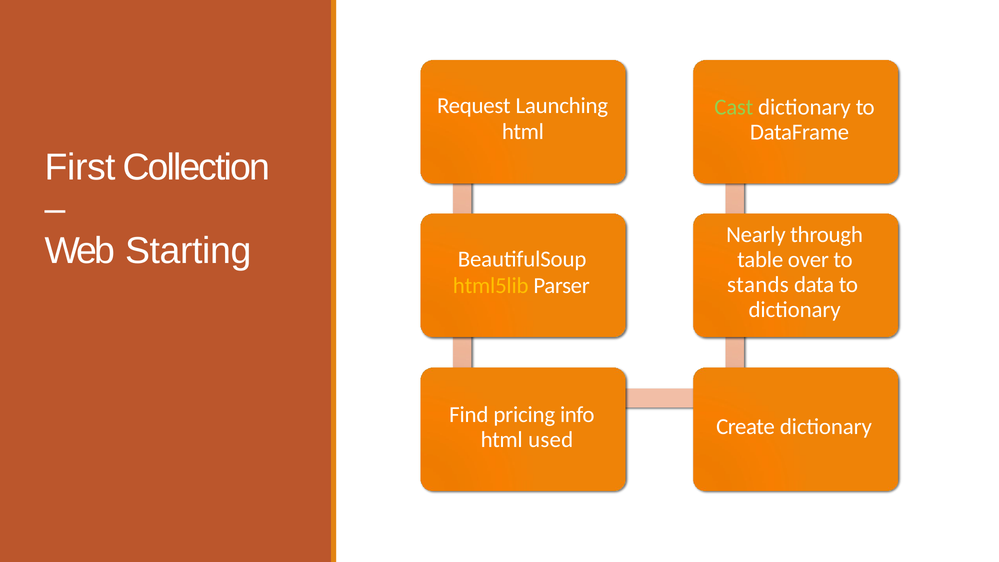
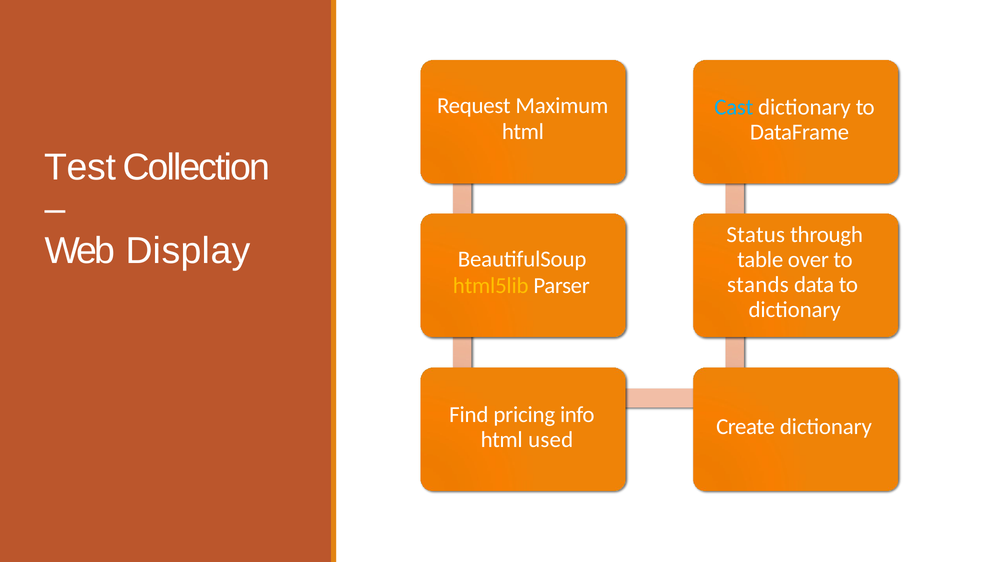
Launching: Launching -> Maximum (562, 106)
Cast colour: light green -> light blue (734, 107)
First: First -> Test (80, 167)
Nearly: Nearly -> Status (756, 235)
Starting: Starting -> Display (188, 251)
